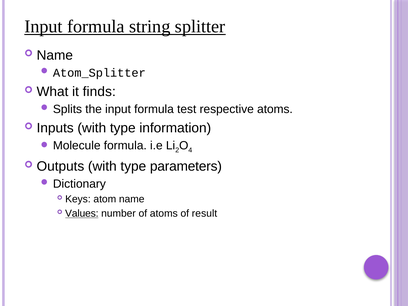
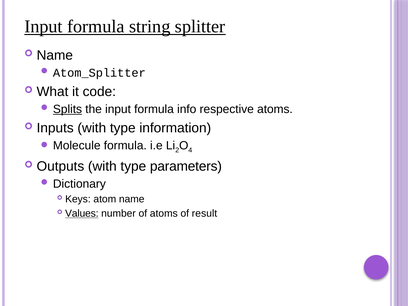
finds: finds -> code (99, 92)
Splits underline: none -> present (67, 109)
test: test -> info (187, 109)
